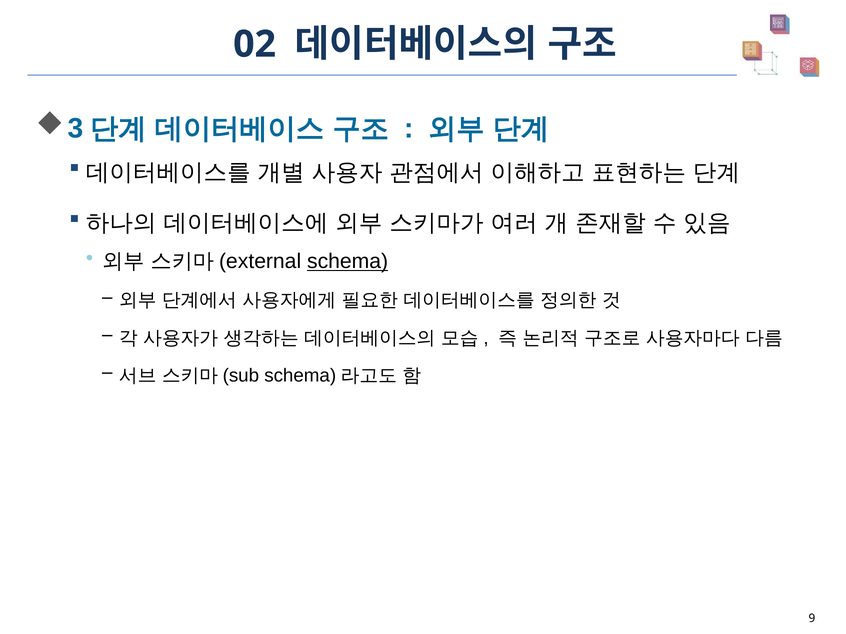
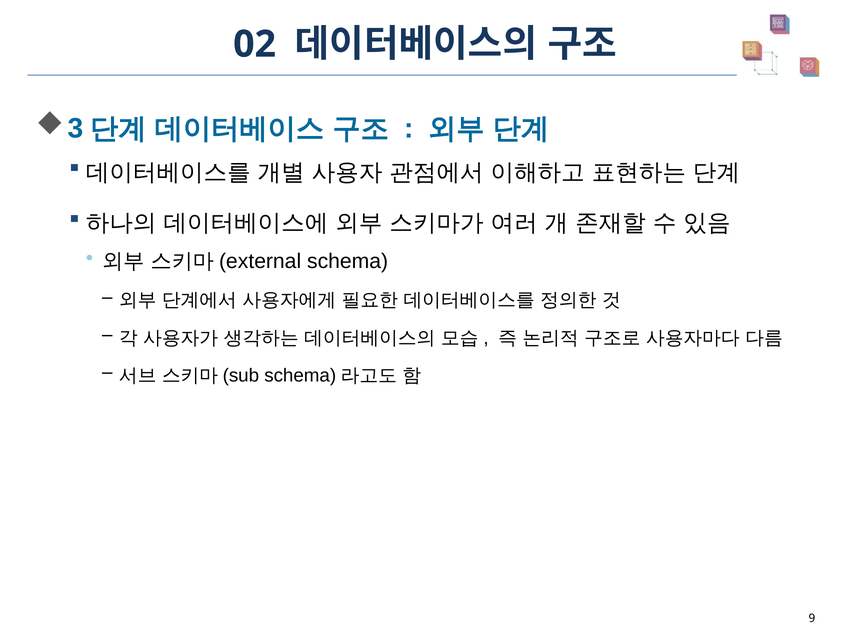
schema underline: present -> none (348, 262)
